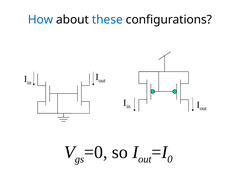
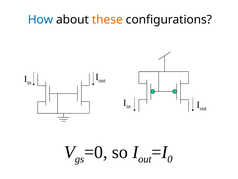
these colour: blue -> orange (107, 20)
